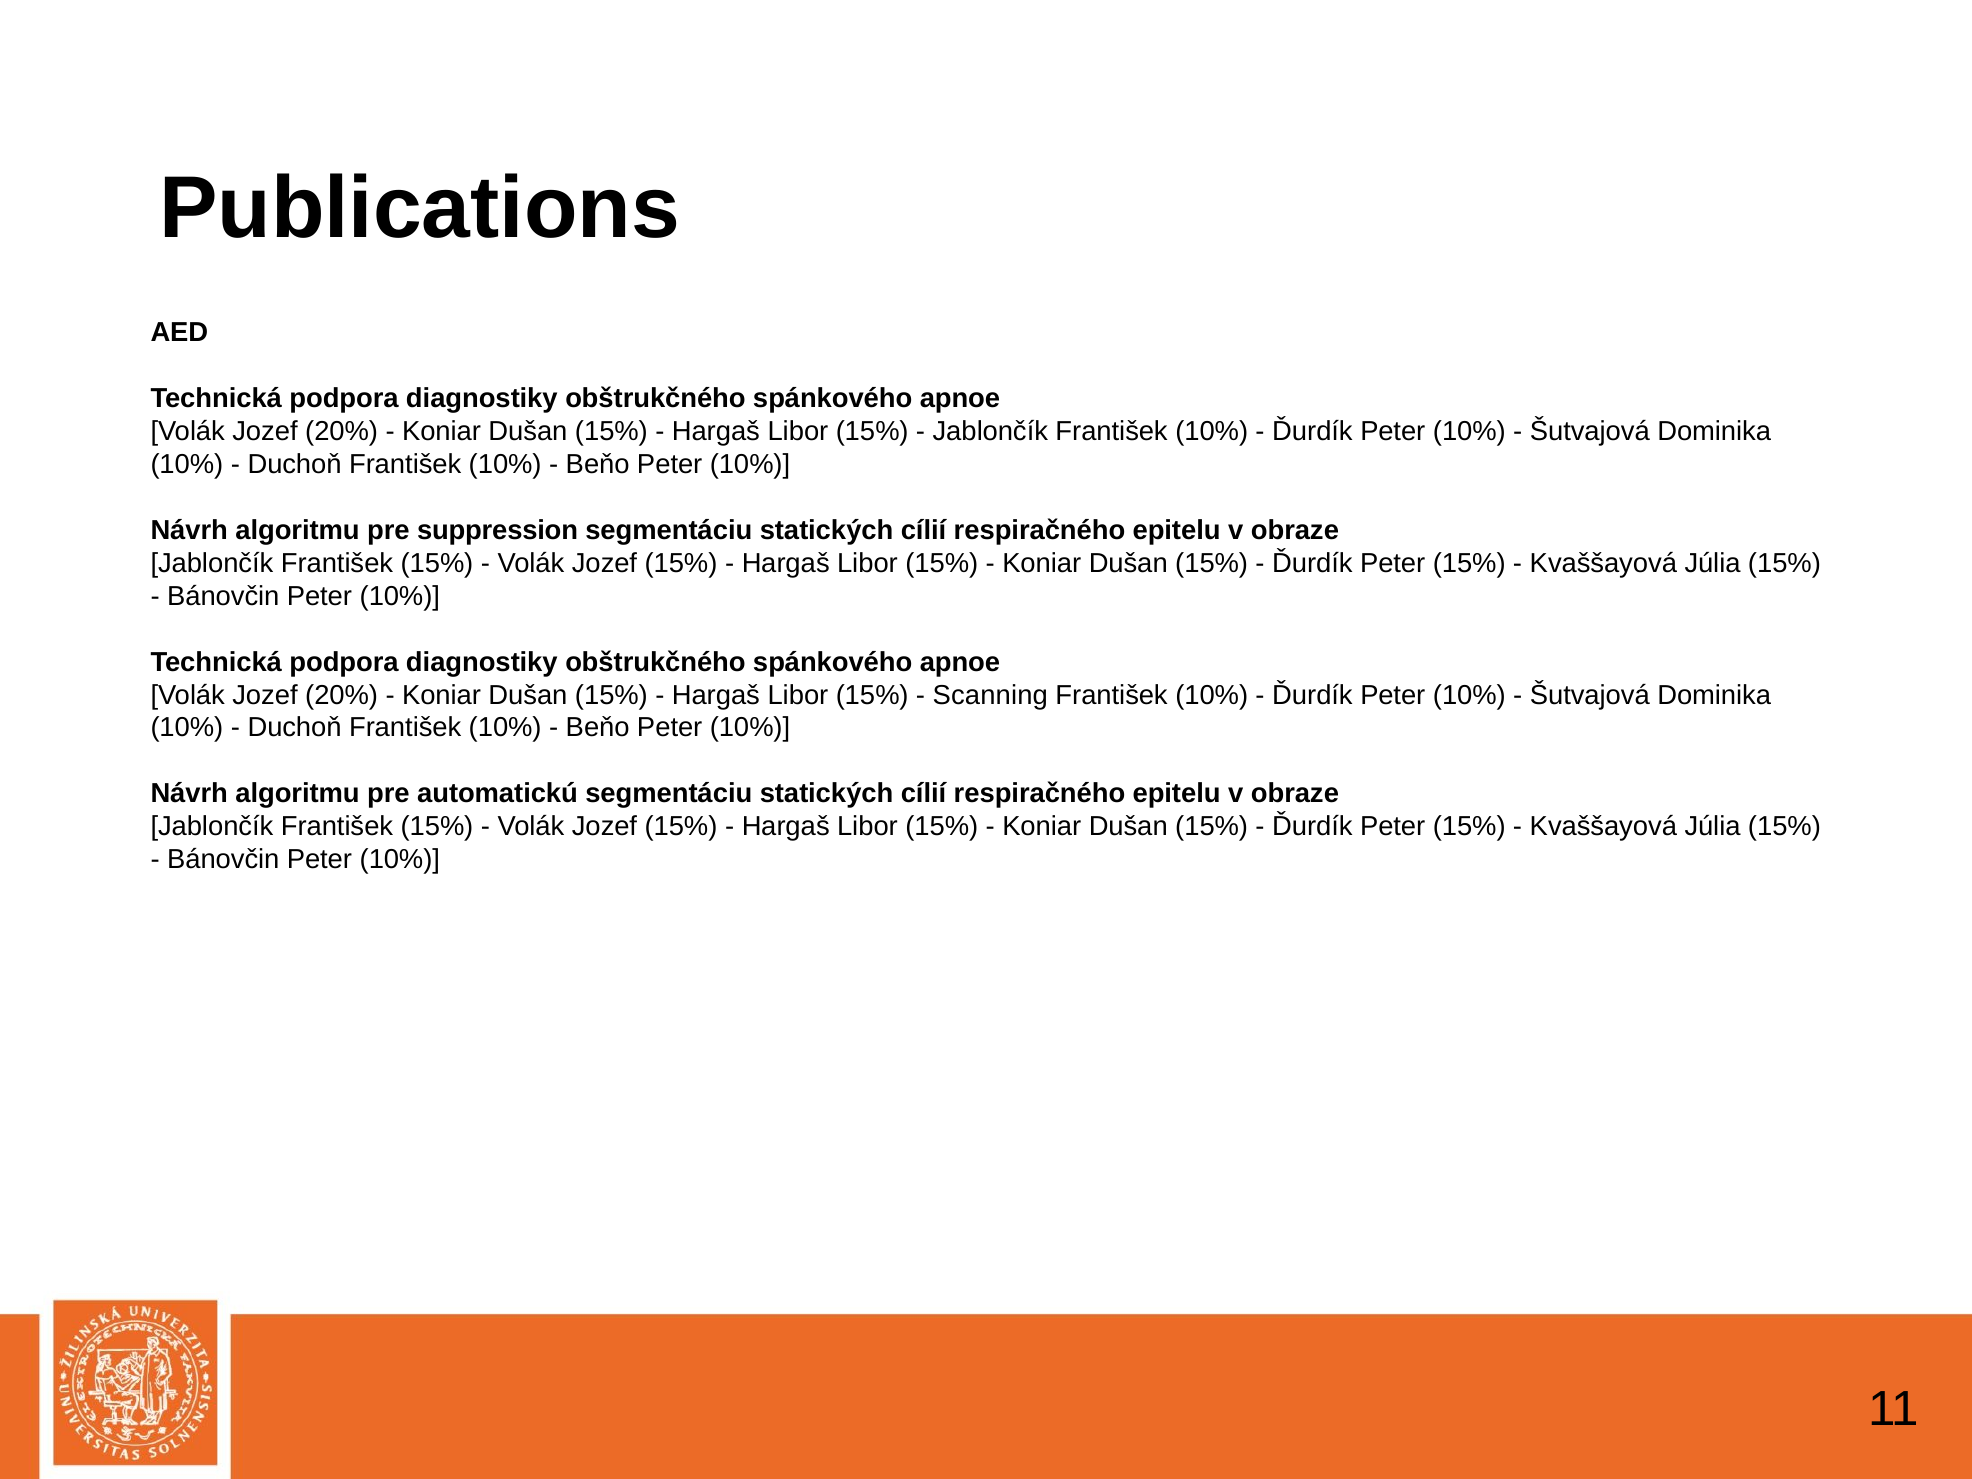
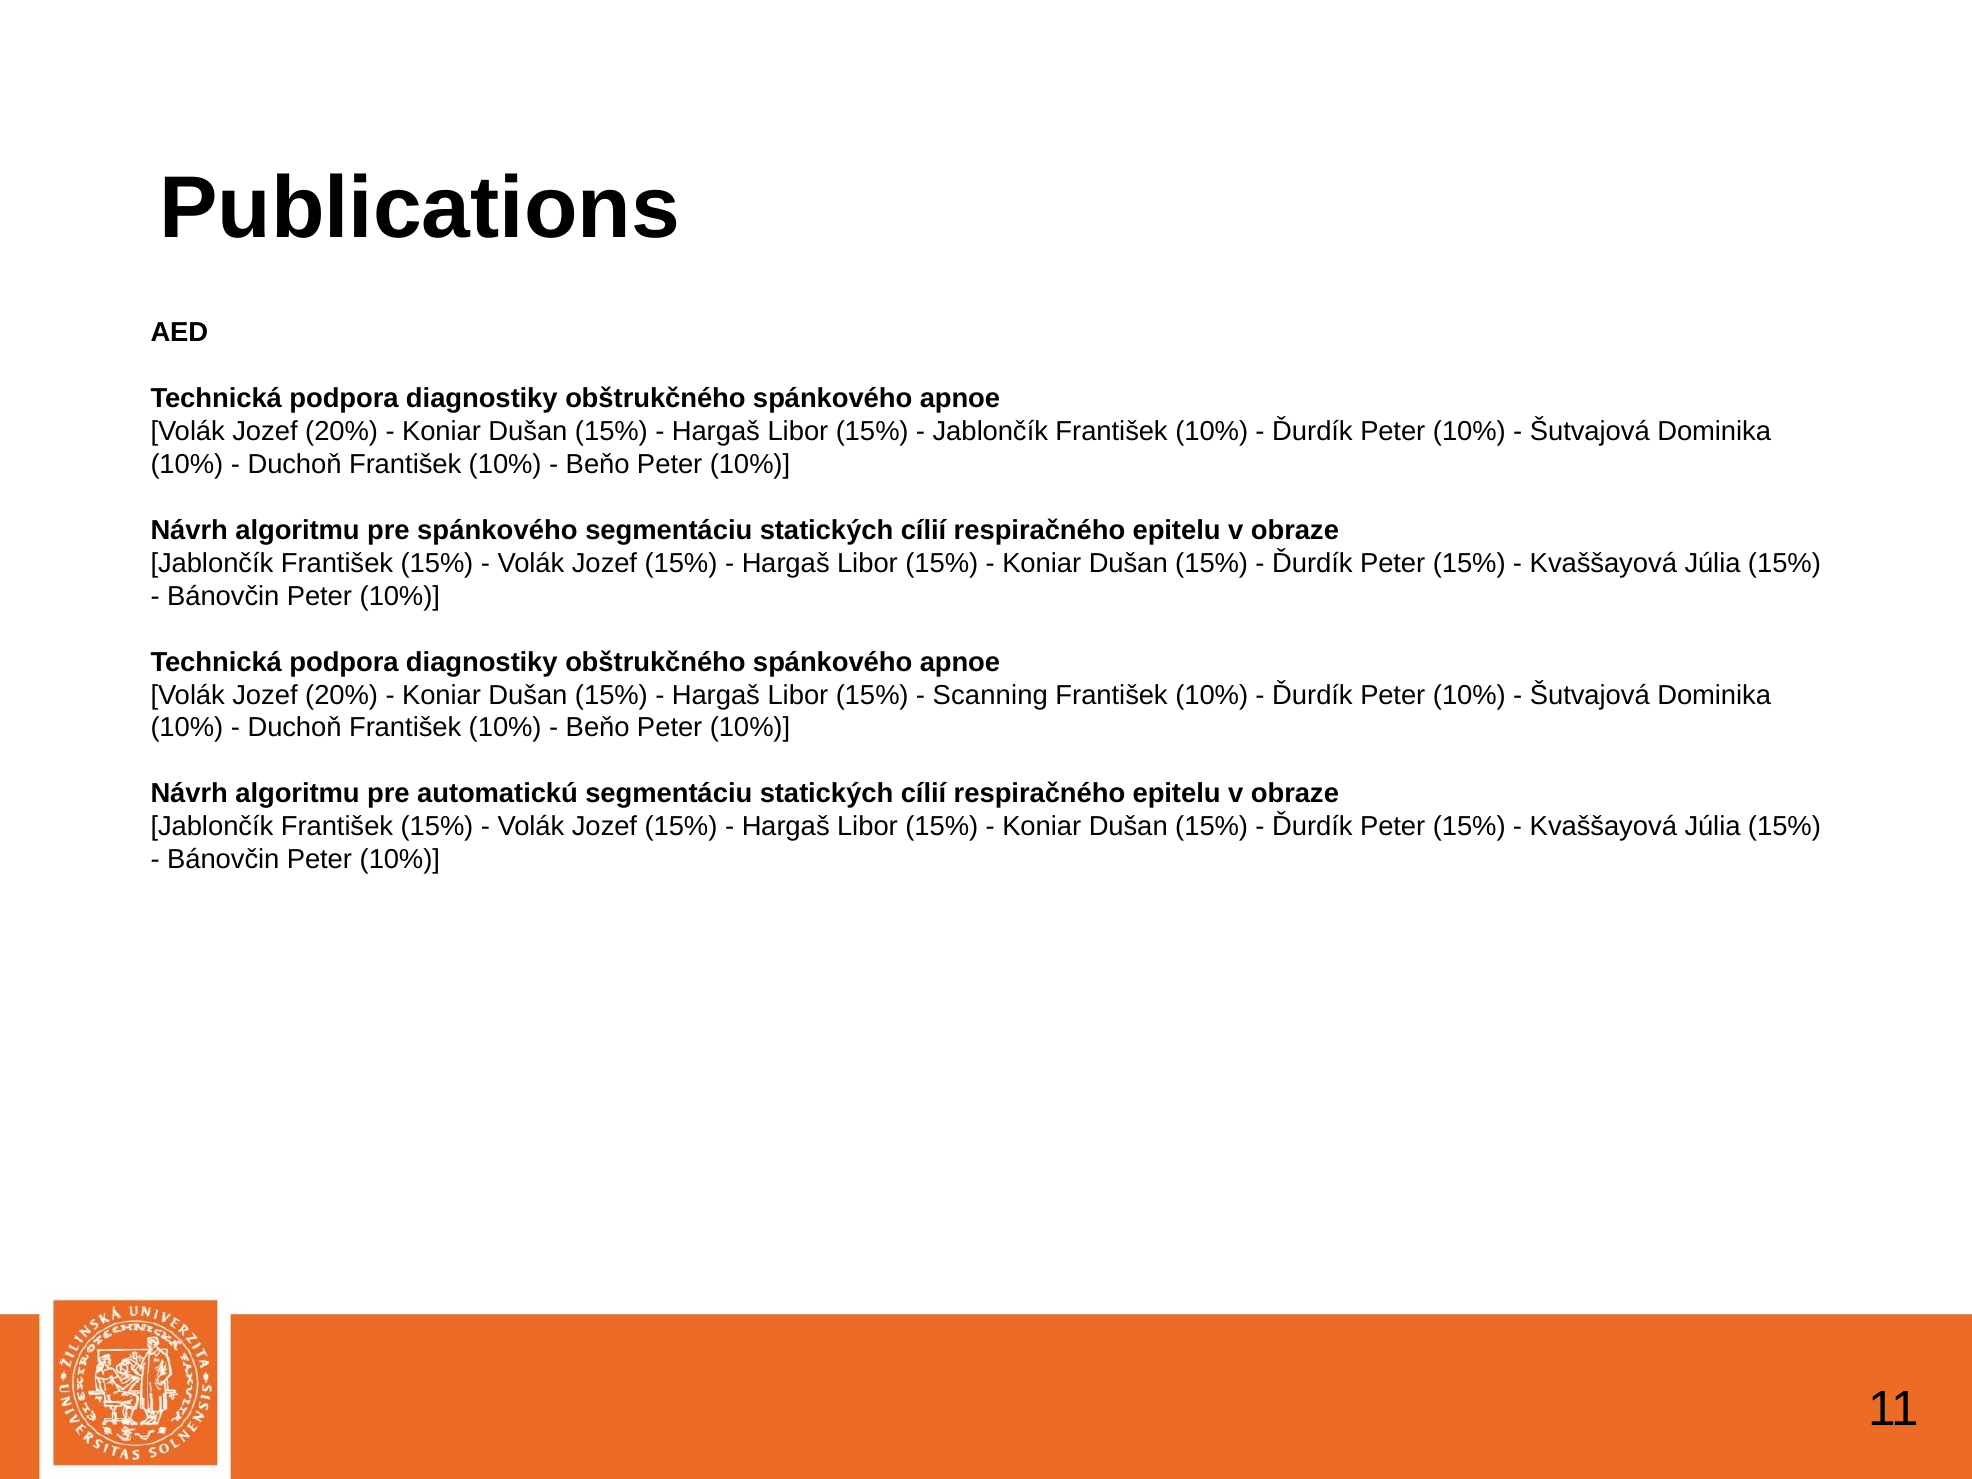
pre suppression: suppression -> spánkového (497, 530)
